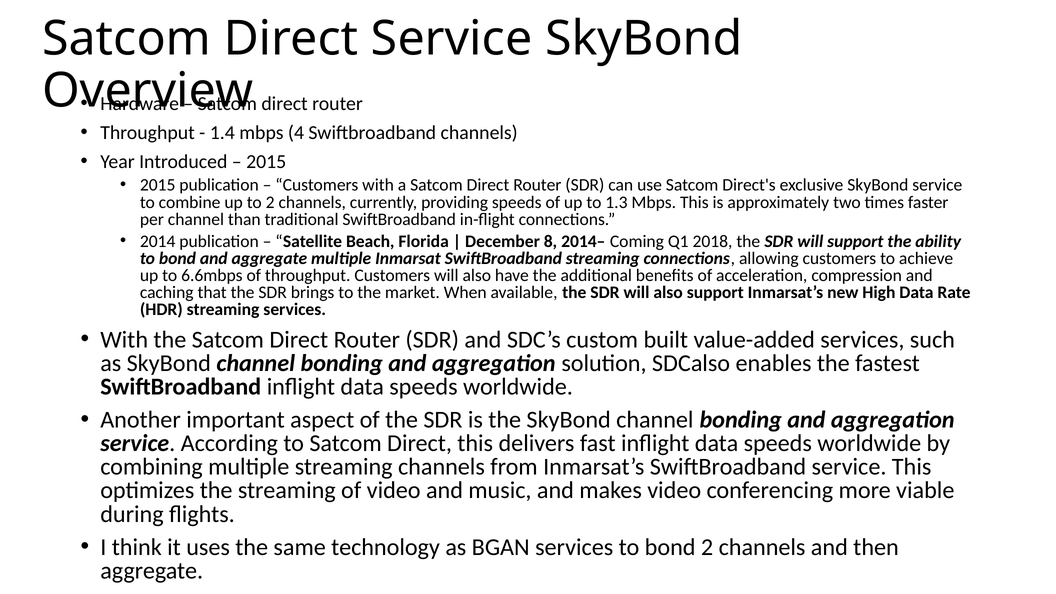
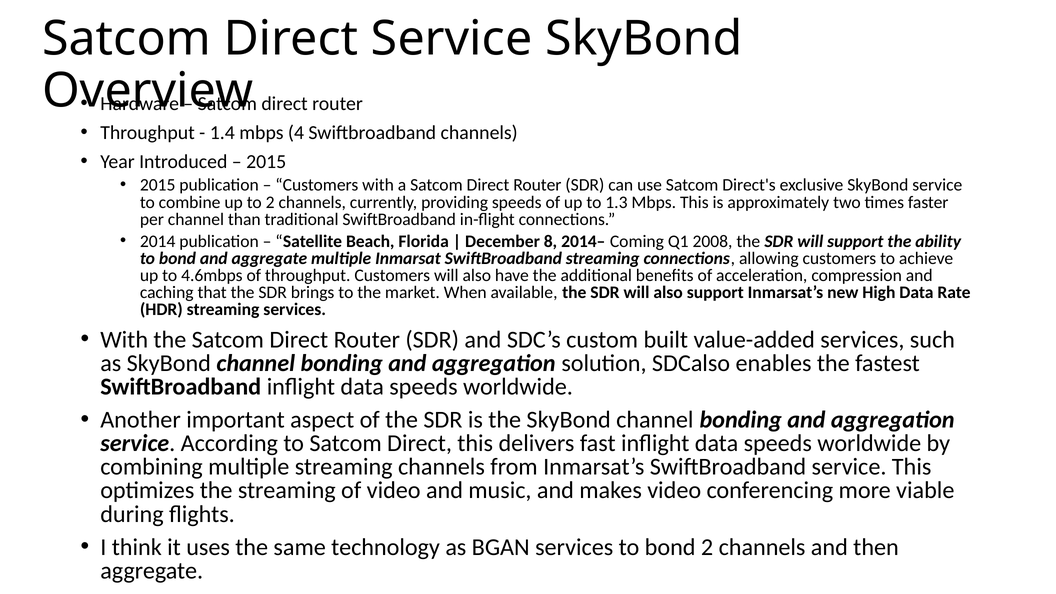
2018: 2018 -> 2008 (713, 241)
6.6mbps: 6.6mbps -> 4.6mbps (212, 275)
